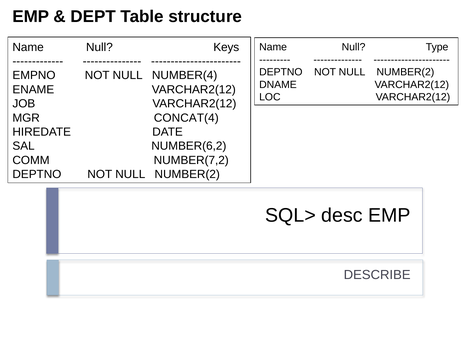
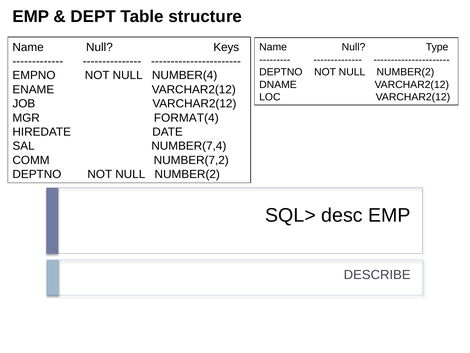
CONCAT(4: CONCAT(4 -> FORMAT(4 (186, 118)
NUMBER(6,2: NUMBER(6,2 -> NUMBER(7,4 (189, 146)
